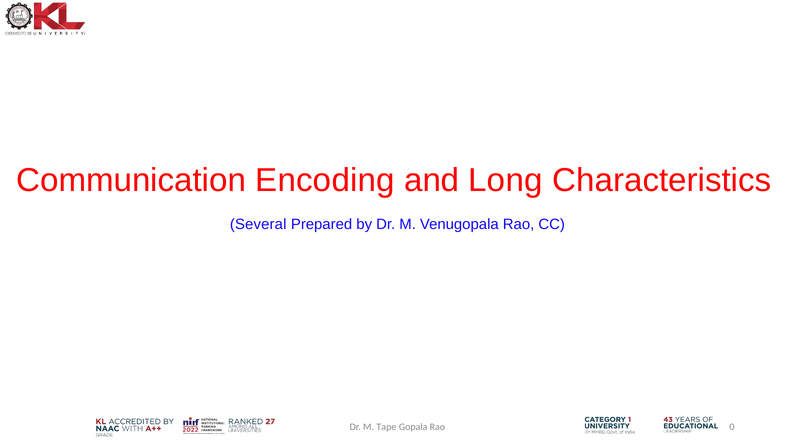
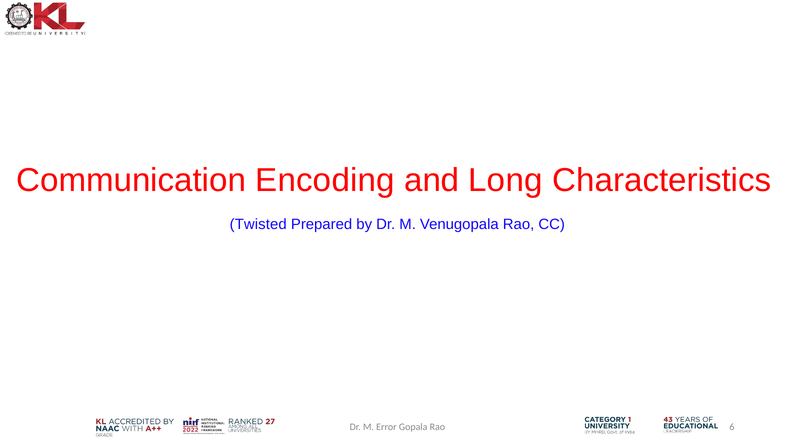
Several: Several -> Twisted (258, 224)
Tape: Tape -> Error (386, 427)
0: 0 -> 6 (732, 427)
